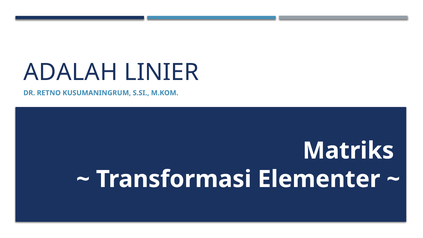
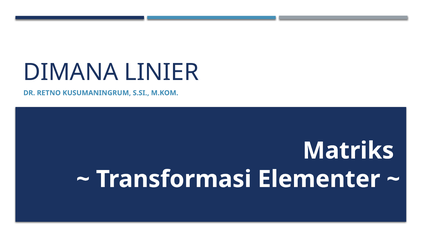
ADALAH: ADALAH -> DIMANA (71, 72)
